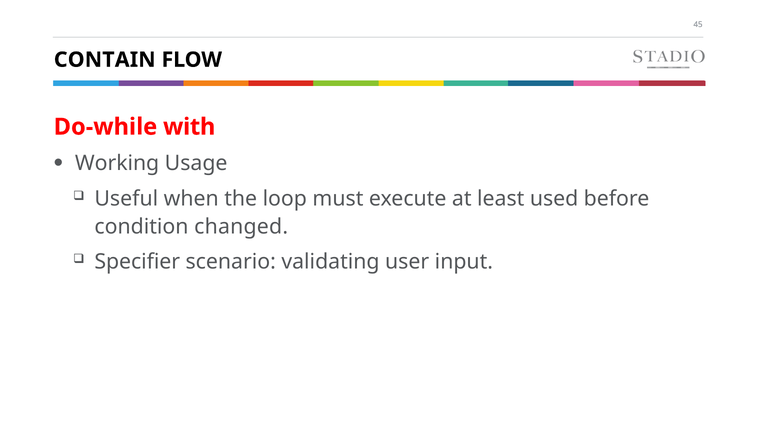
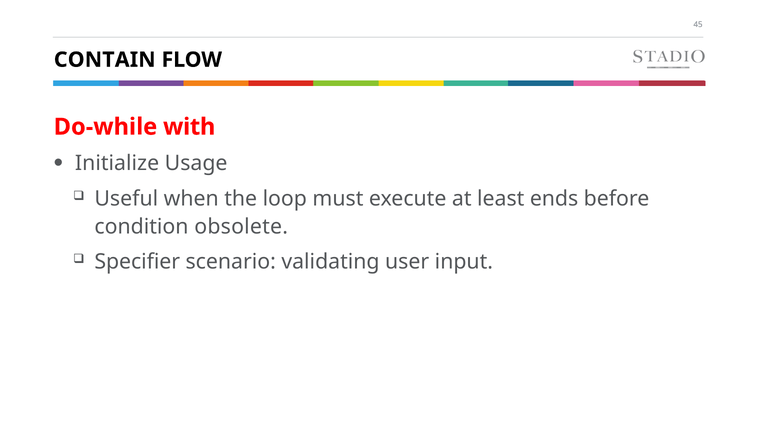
Working: Working -> Initialize (117, 163)
used: used -> ends (554, 198)
changed: changed -> obsolete (241, 227)
